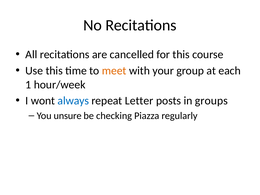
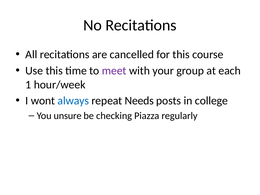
meet colour: orange -> purple (114, 71)
Letter: Letter -> Needs (139, 101)
groups: groups -> college (211, 101)
